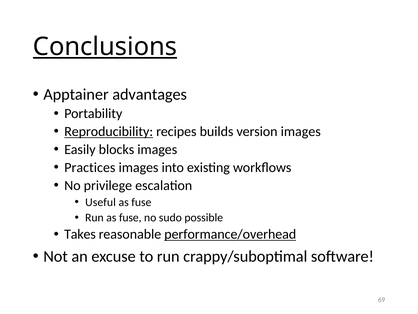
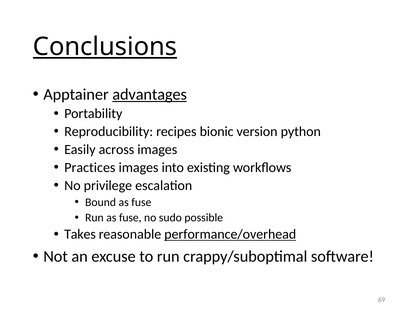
advantages underline: none -> present (150, 94)
Reproducibility underline: present -> none (109, 131)
builds: builds -> bionic (217, 131)
version images: images -> python (301, 131)
blocks: blocks -> across (116, 149)
Useful: Useful -> Bound (101, 202)
